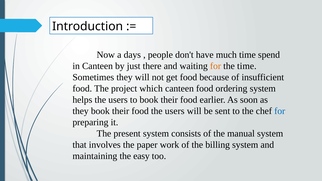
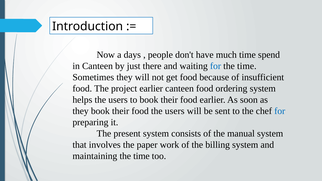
for colour: orange -> blue (216, 66)
project which: which -> earlier (151, 89)
maintaining the easy: easy -> time (141, 156)
